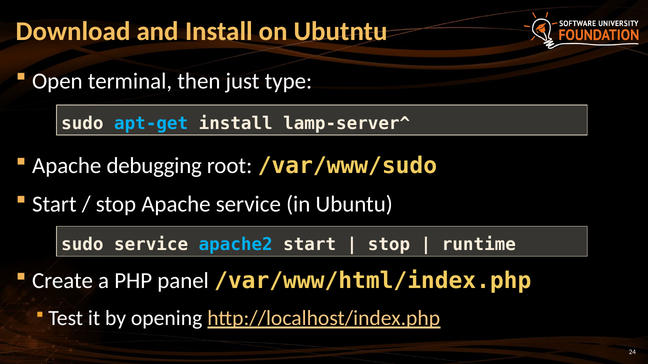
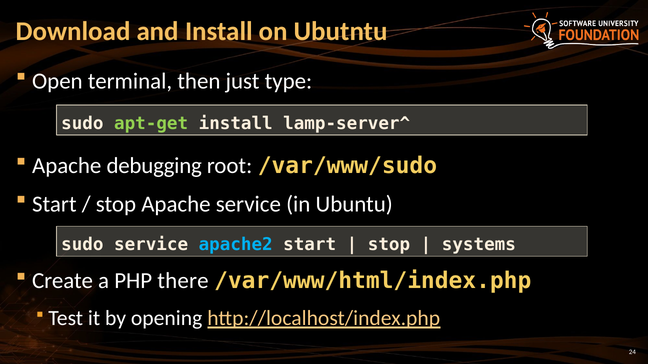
apt-get colour: light blue -> light green (151, 124)
runtime: runtime -> systems (479, 245)
panel: panel -> there (183, 281)
